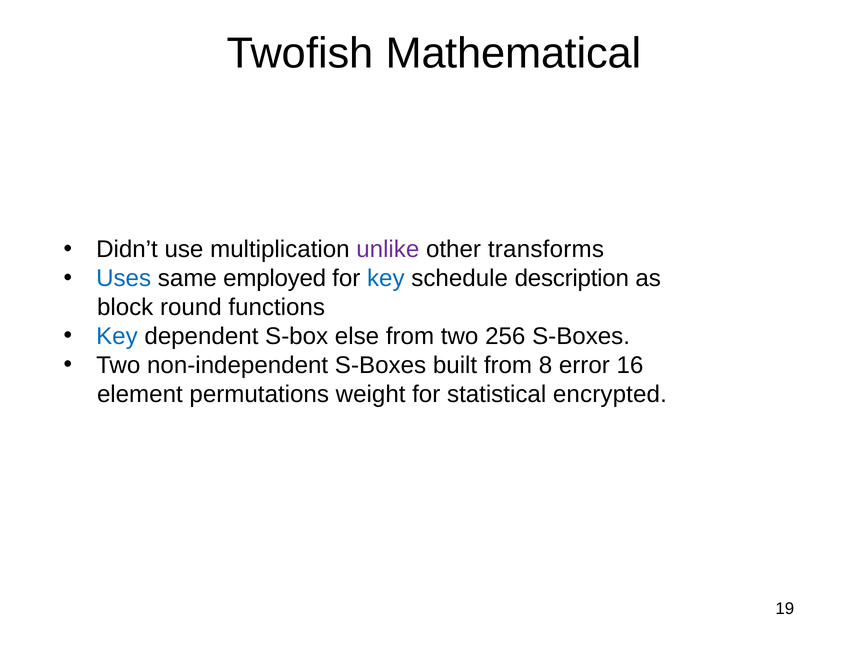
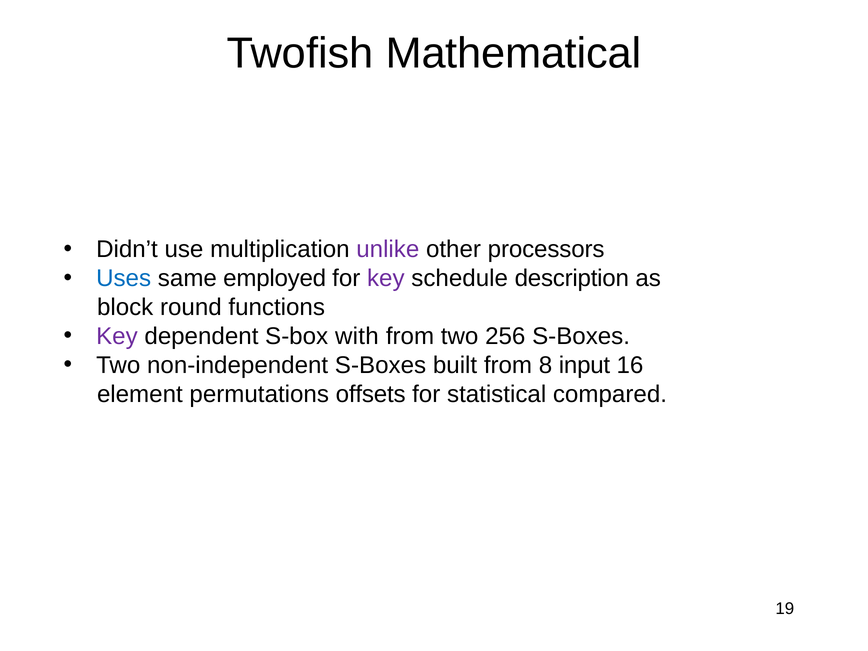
transforms: transforms -> processors (546, 250)
key colour: blue -> purple (386, 278)
Key colour: blue -> purple (117, 336)
else: else -> with (357, 336)
error: error -> input (585, 365)
weight: weight -> offsets (371, 394)
encrypted: encrypted -> compared (610, 394)
